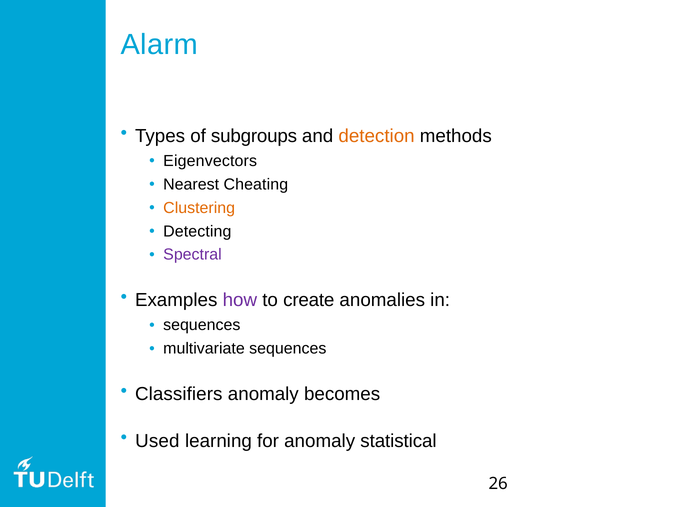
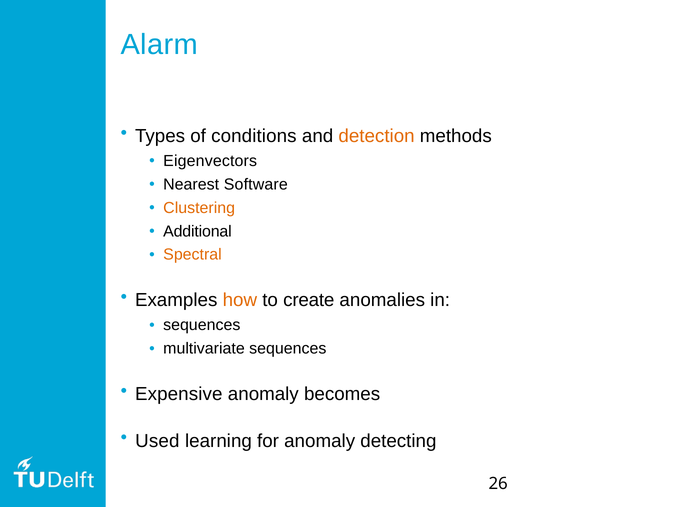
subgroups: subgroups -> conditions (254, 136)
Cheating: Cheating -> Software (256, 184)
Detecting: Detecting -> Additional (197, 231)
Spectral colour: purple -> orange (193, 254)
how colour: purple -> orange (240, 300)
Classifiers: Classifiers -> Expensive (179, 393)
statistical: statistical -> detecting (398, 440)
